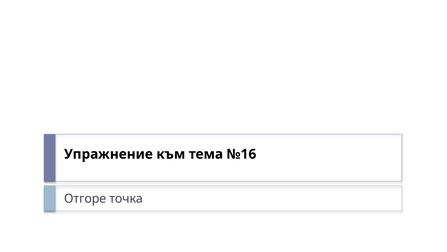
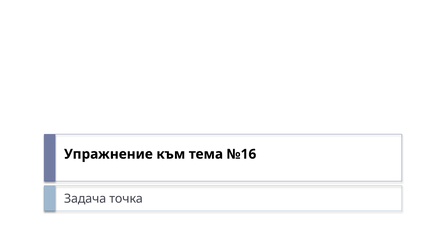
Отгоре: Отгоре -> Задача (85, 198)
